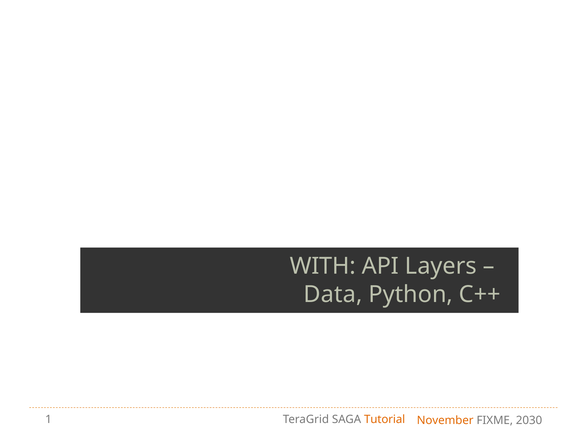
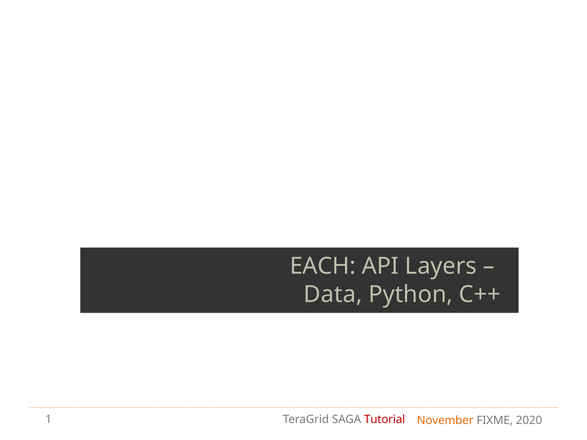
WITH: WITH -> EACH (323, 266)
Tutorial colour: orange -> red (385, 420)
2030: 2030 -> 2020 (529, 421)
